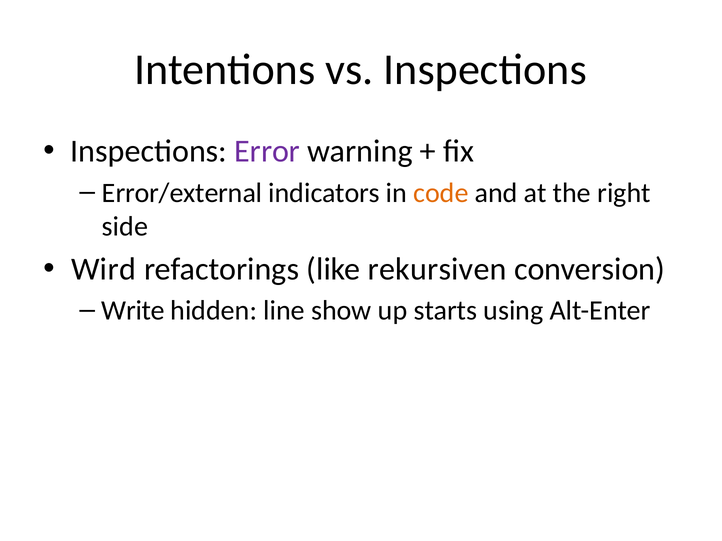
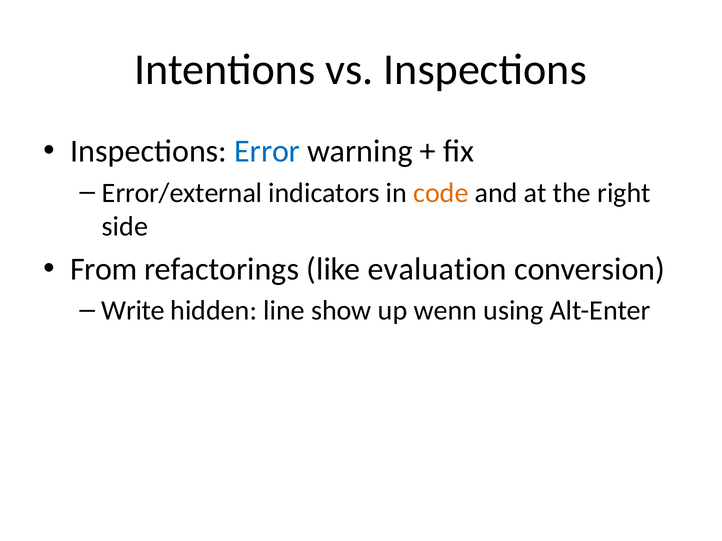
Error colour: purple -> blue (267, 151)
Wird: Wird -> From (104, 269)
rekursiven: rekursiven -> evaluation (437, 269)
starts: starts -> wenn (445, 311)
